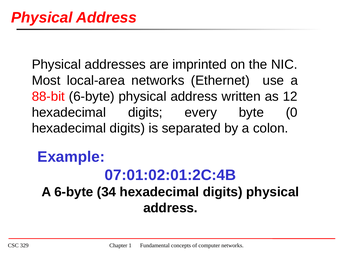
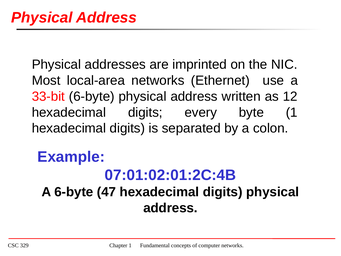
88-bit: 88-bit -> 33-bit (48, 96)
byte 0: 0 -> 1 (292, 112)
34: 34 -> 47 (107, 192)
